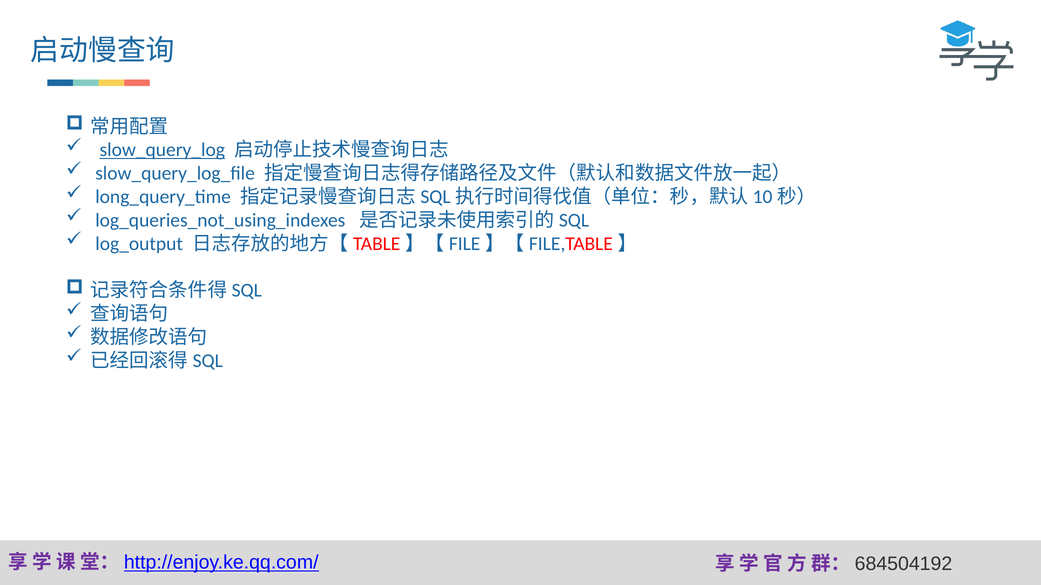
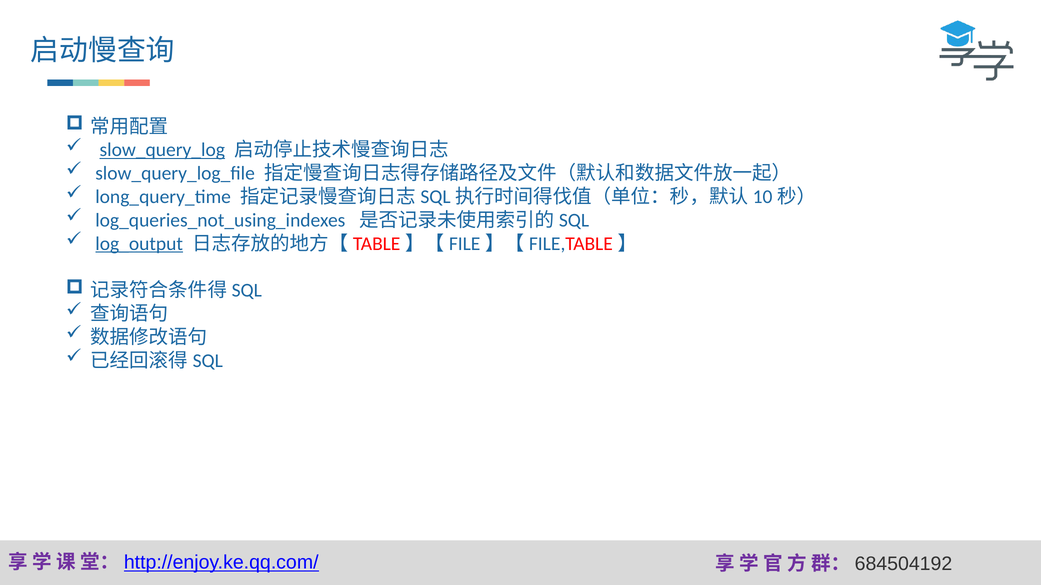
log_output underline: none -> present (139, 244)
